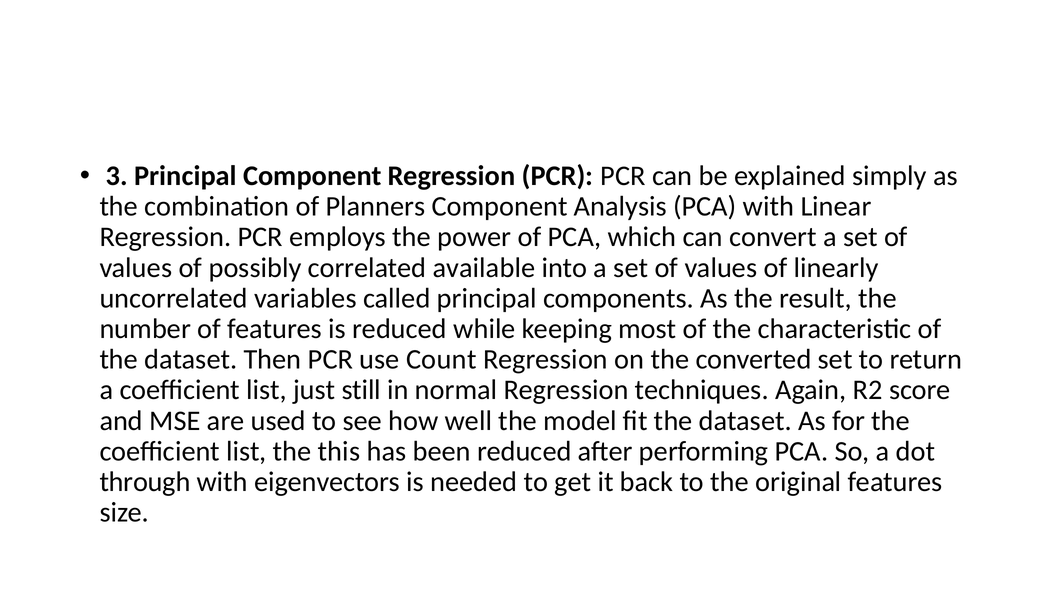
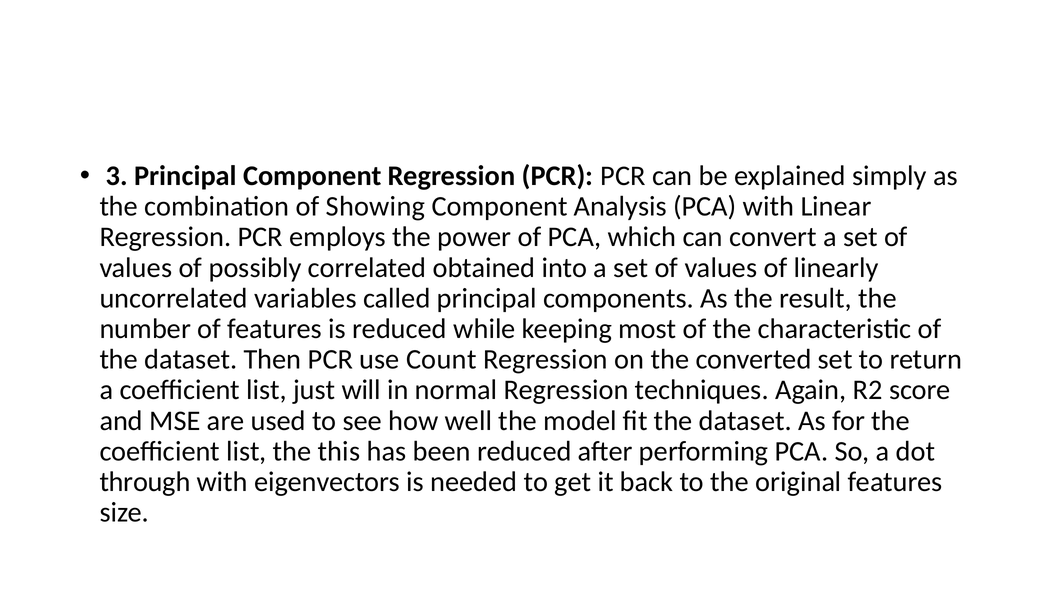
Planners: Planners -> Showing (375, 207)
available: available -> obtained (484, 268)
still: still -> will (361, 390)
